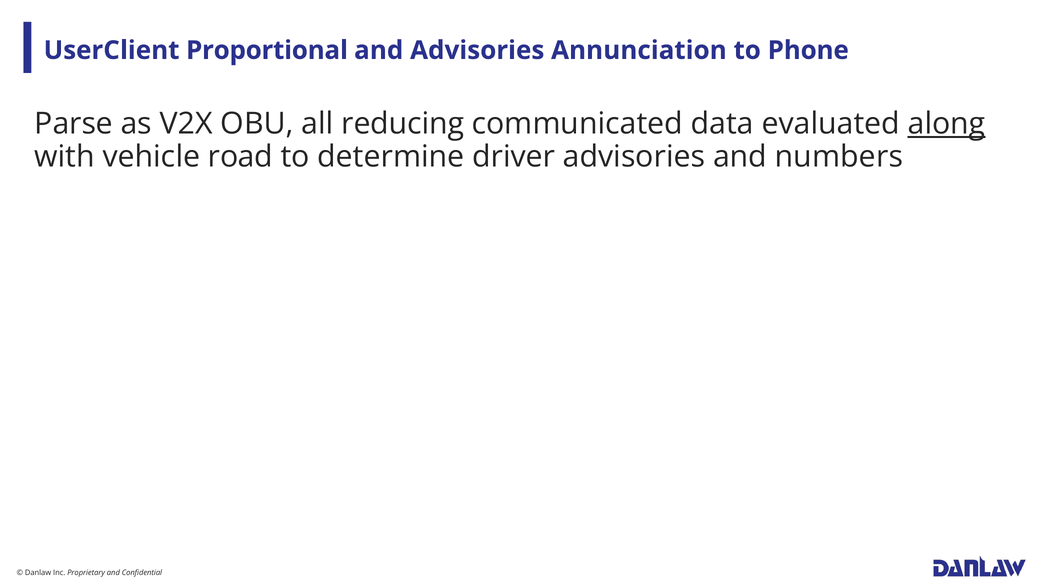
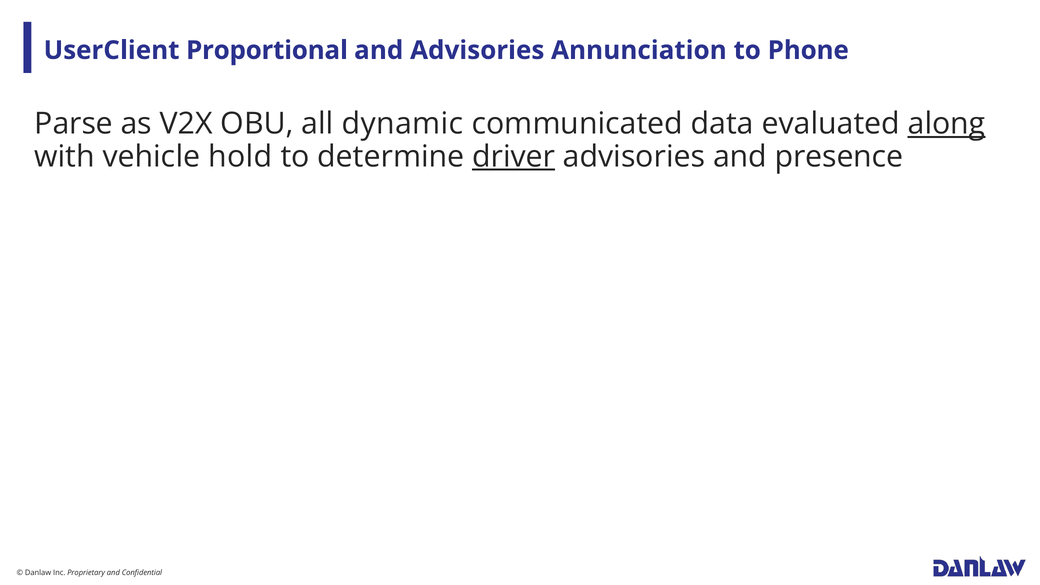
reducing: reducing -> dynamic (402, 124)
road: road -> hold (240, 157)
driver underline: none -> present (514, 157)
numbers: numbers -> presence (839, 157)
